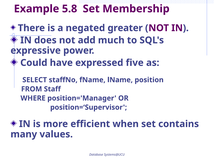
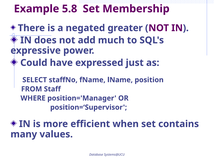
five: five -> just (135, 63)
